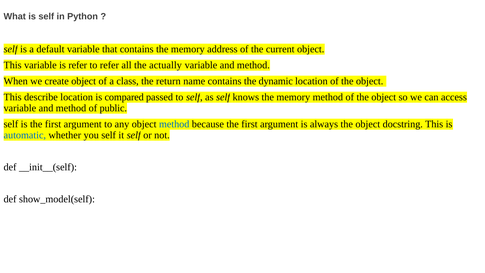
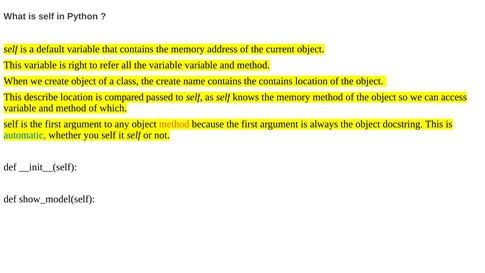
is refer: refer -> right (78, 65)
the actually: actually -> variable (166, 65)
the return: return -> create (168, 81)
the dynamic: dynamic -> contains (276, 81)
public: public -> which (113, 108)
method colour: blue -> orange (174, 124)
